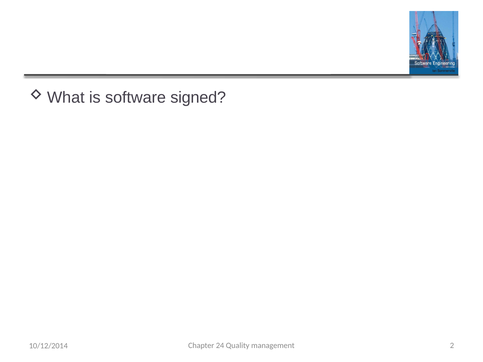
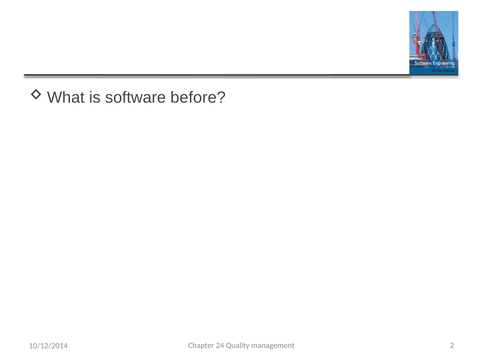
signed: signed -> before (198, 98)
